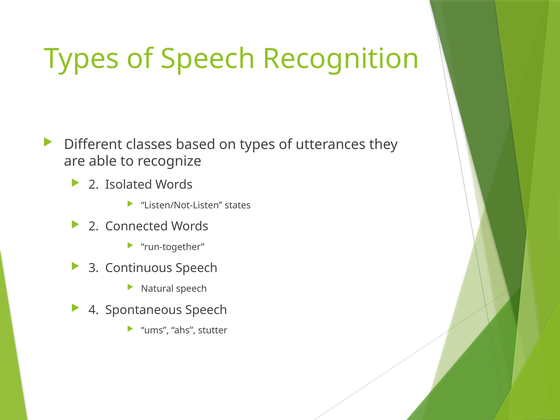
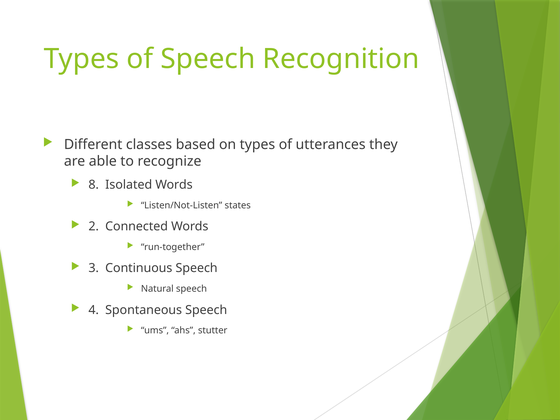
2: 2 -> 8 (94, 185)
